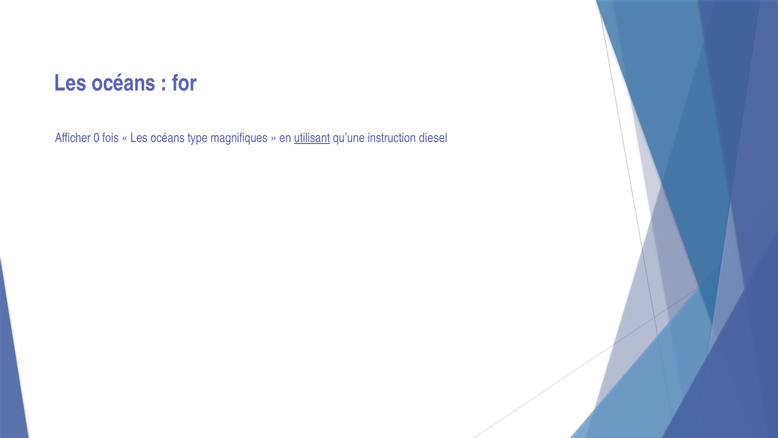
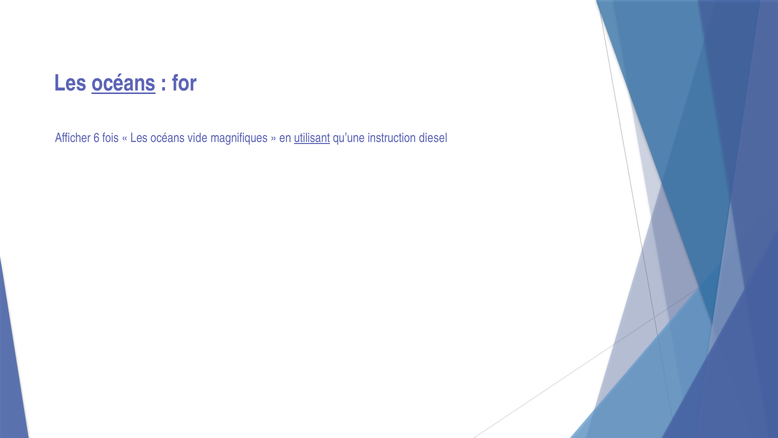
océans underline: none -> present (124, 83)
0: 0 -> 6 (96, 138)
type: type -> vide (197, 138)
